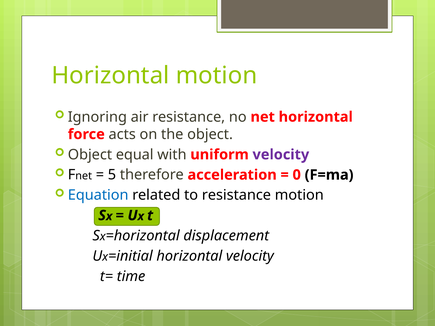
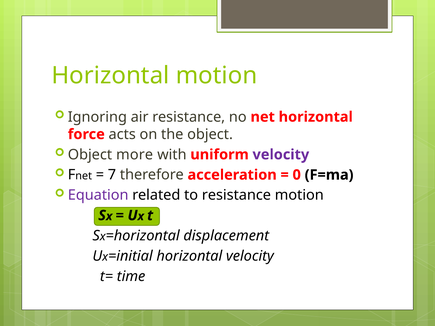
equal: equal -> more (135, 155)
5: 5 -> 7 (112, 175)
Equation colour: blue -> purple (98, 195)
